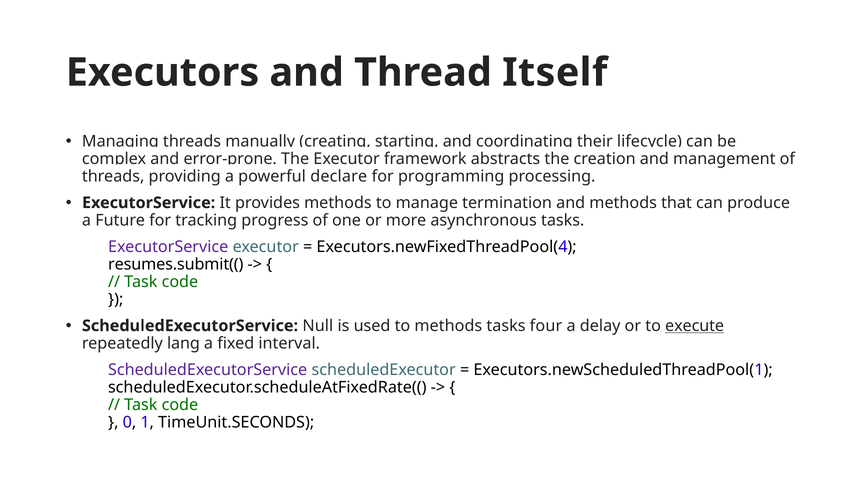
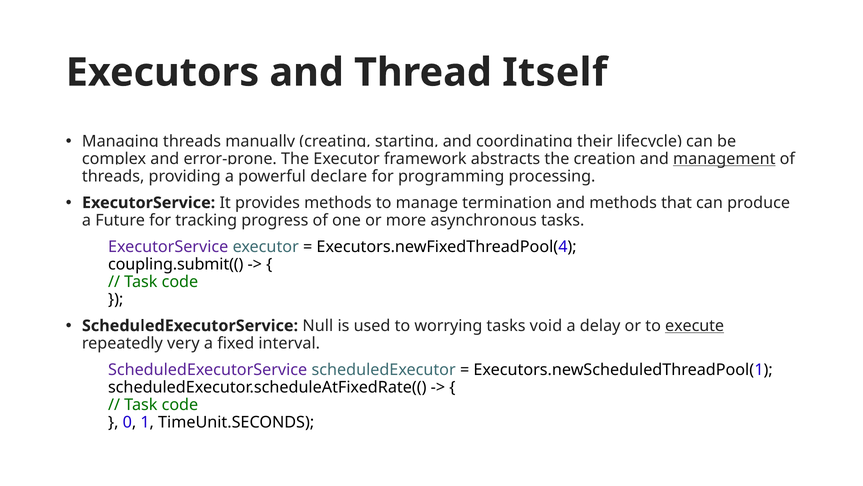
management underline: none -> present (724, 159)
resumes.submit((: resumes.submit(( -> coupling.submit(( (176, 264)
to methods: methods -> worrying (448, 325)
four: four -> void (546, 325)
lang: lang -> very (183, 343)
